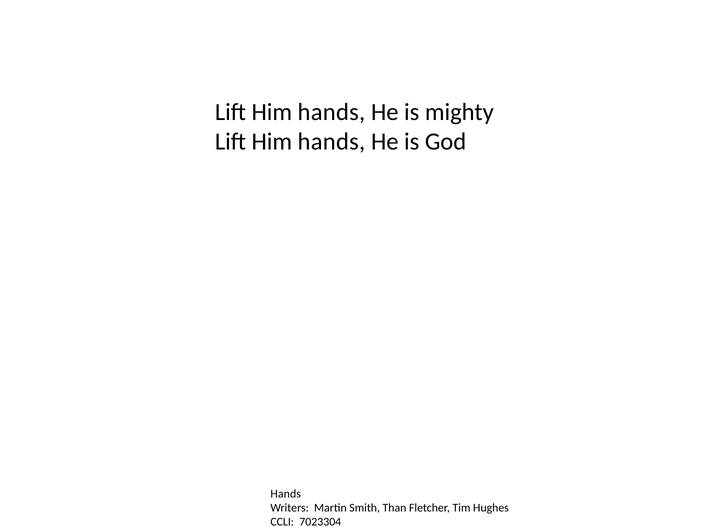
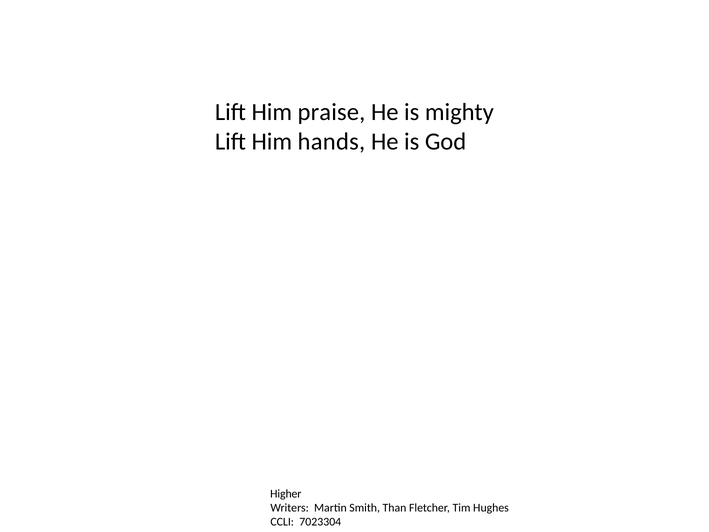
hands: hands -> praise (331, 112)
Hands: Hands -> Higher (286, 493)
